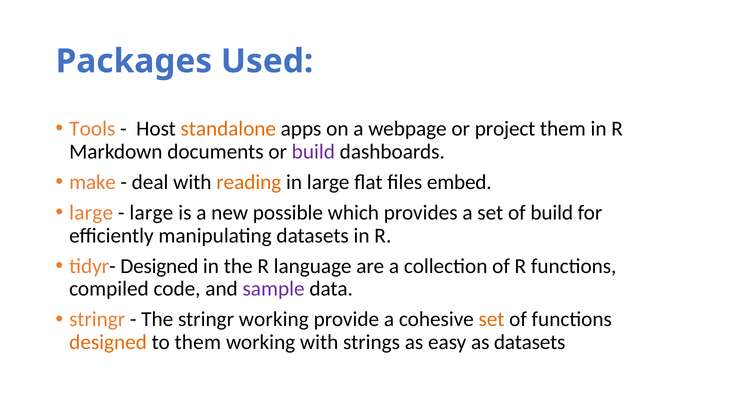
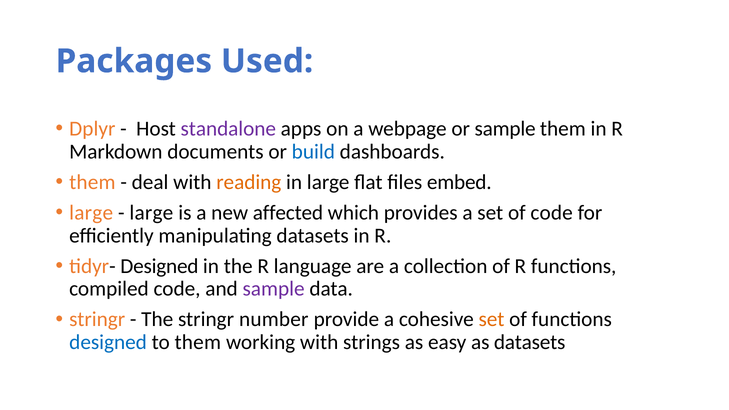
Tools: Tools -> Dplyr (92, 129)
standalone colour: orange -> purple (228, 129)
or project: project -> sample (505, 129)
build colour: purple -> blue (313, 152)
make: make -> them (92, 182)
possible: possible -> affected (288, 213)
of build: build -> code (552, 213)
stringr working: working -> number (274, 320)
designed colour: orange -> blue (108, 342)
